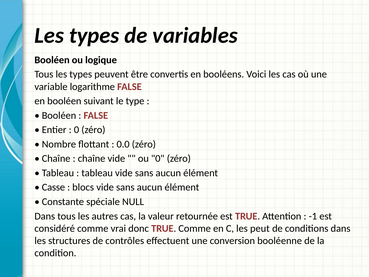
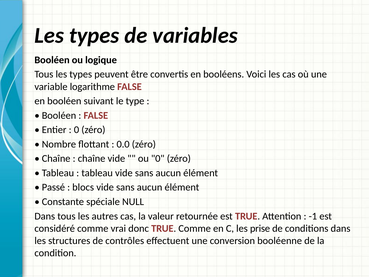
Casse: Casse -> Passé (53, 187)
peut: peut -> prise (260, 228)
